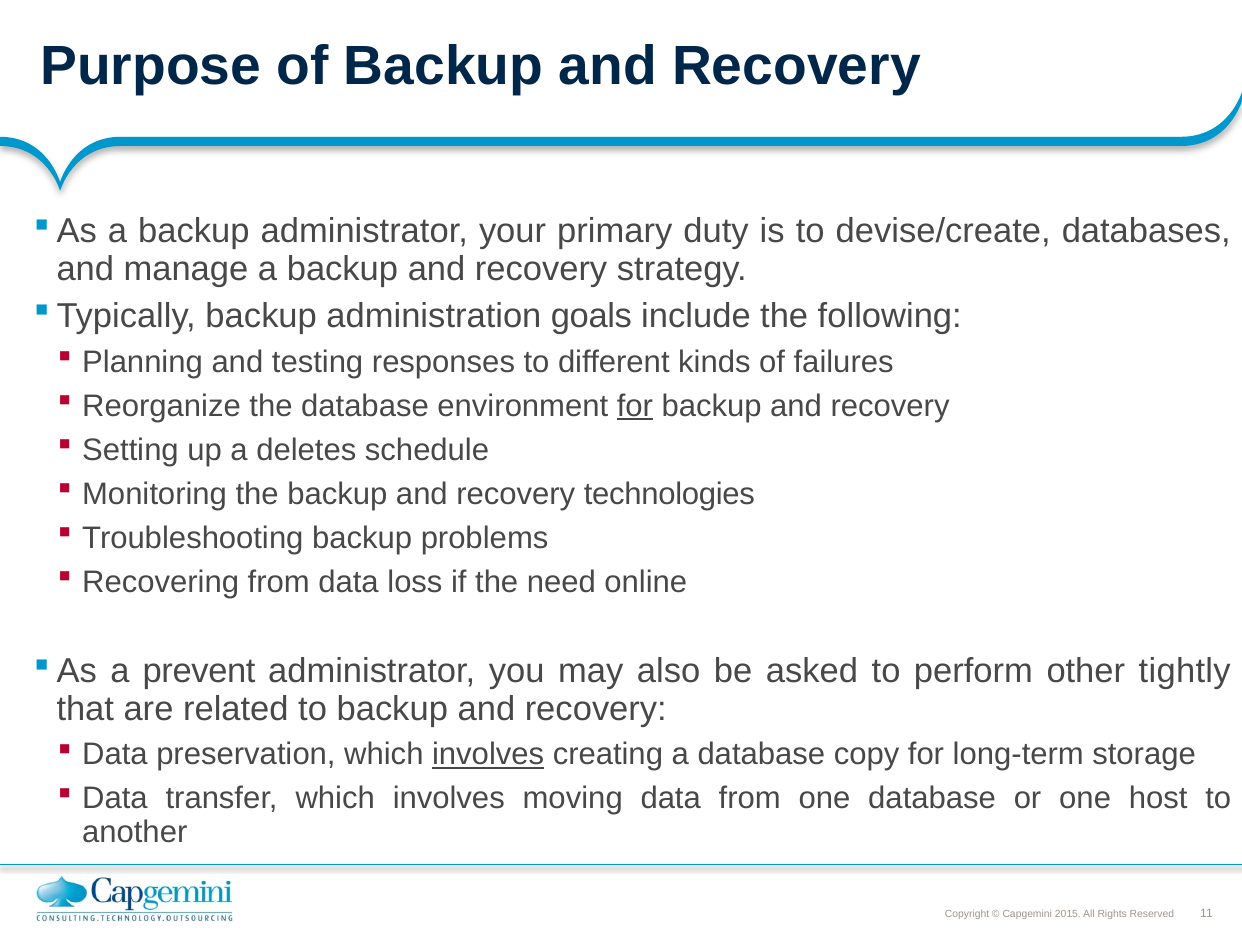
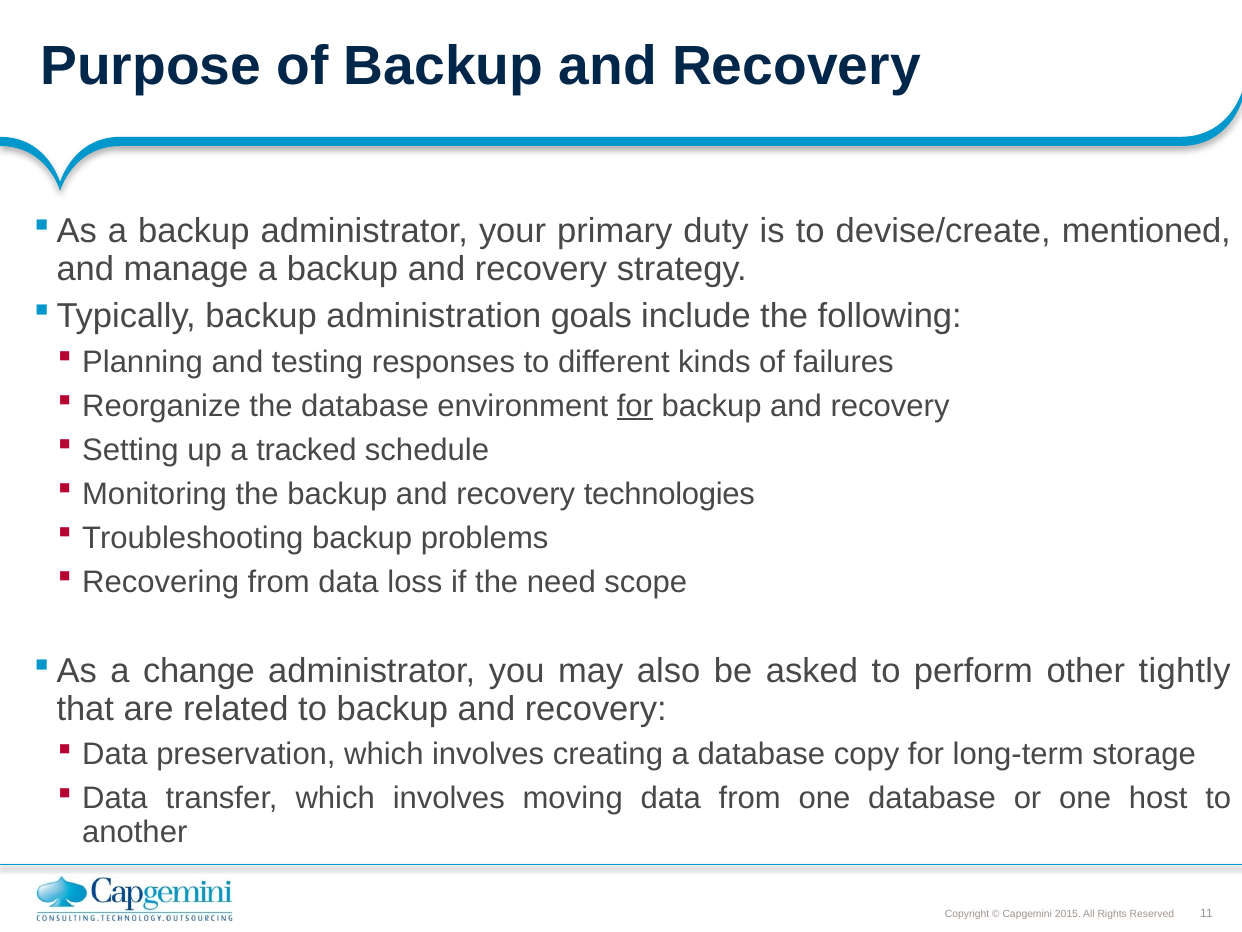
databases: databases -> mentioned (1146, 231)
deletes: deletes -> tracked (306, 450)
online: online -> scope (646, 581)
prevent: prevent -> change (199, 671)
involves underline: present -> none (488, 754)
